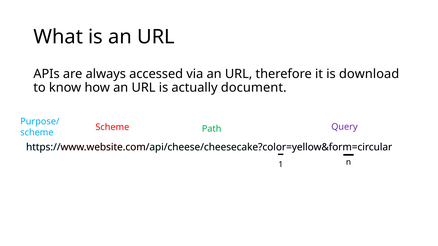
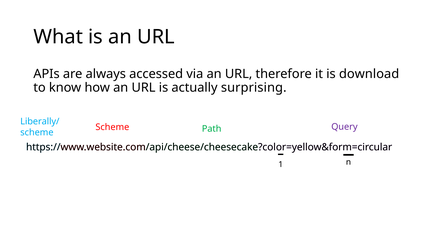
document: document -> surprising (254, 88)
Purpose/: Purpose/ -> Liberally/ (40, 122)
